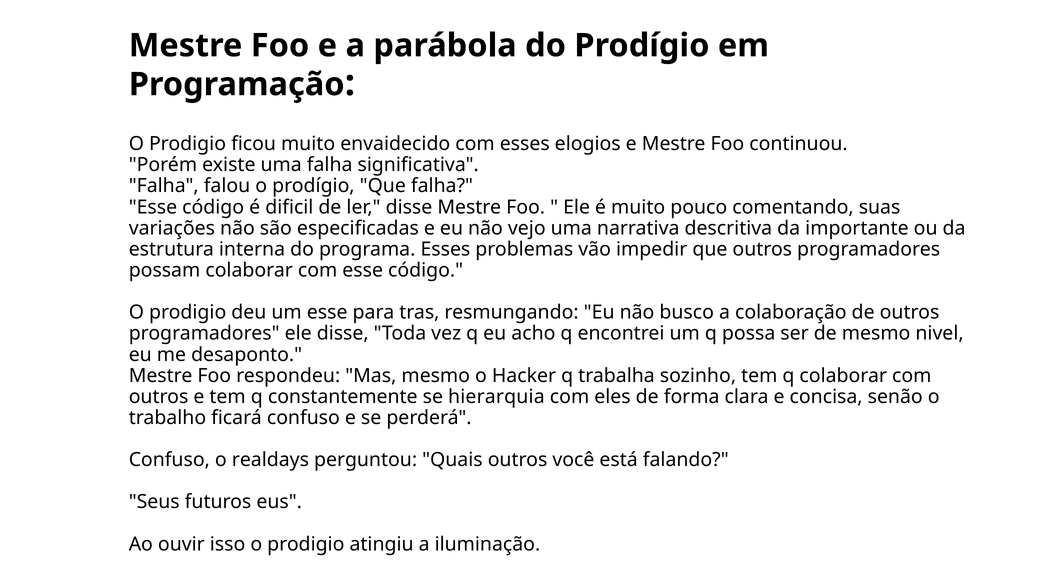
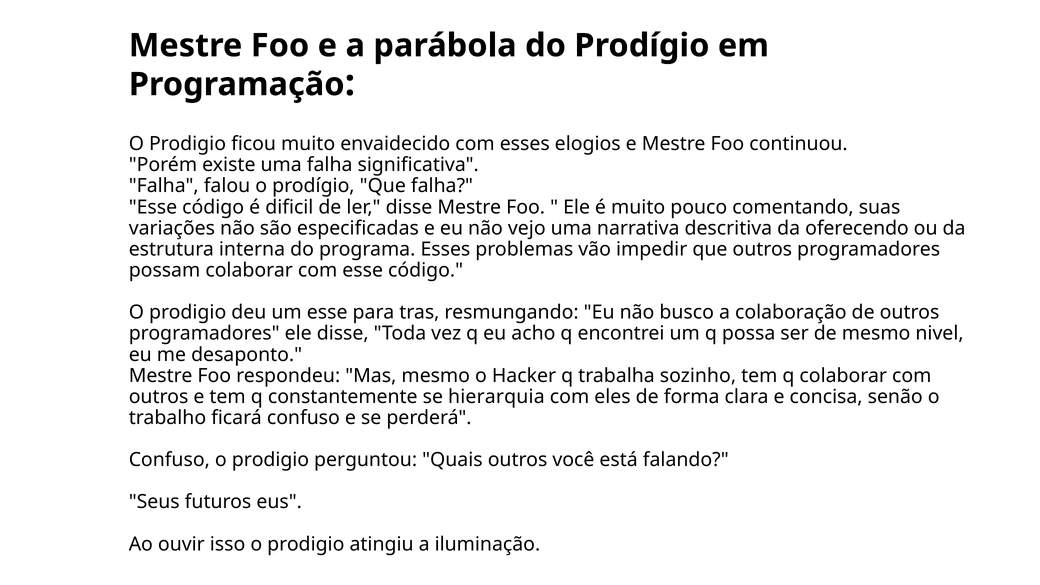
importante: importante -> oferecendo (857, 228)
Confuso o realdays: realdays -> prodigio (270, 460)
